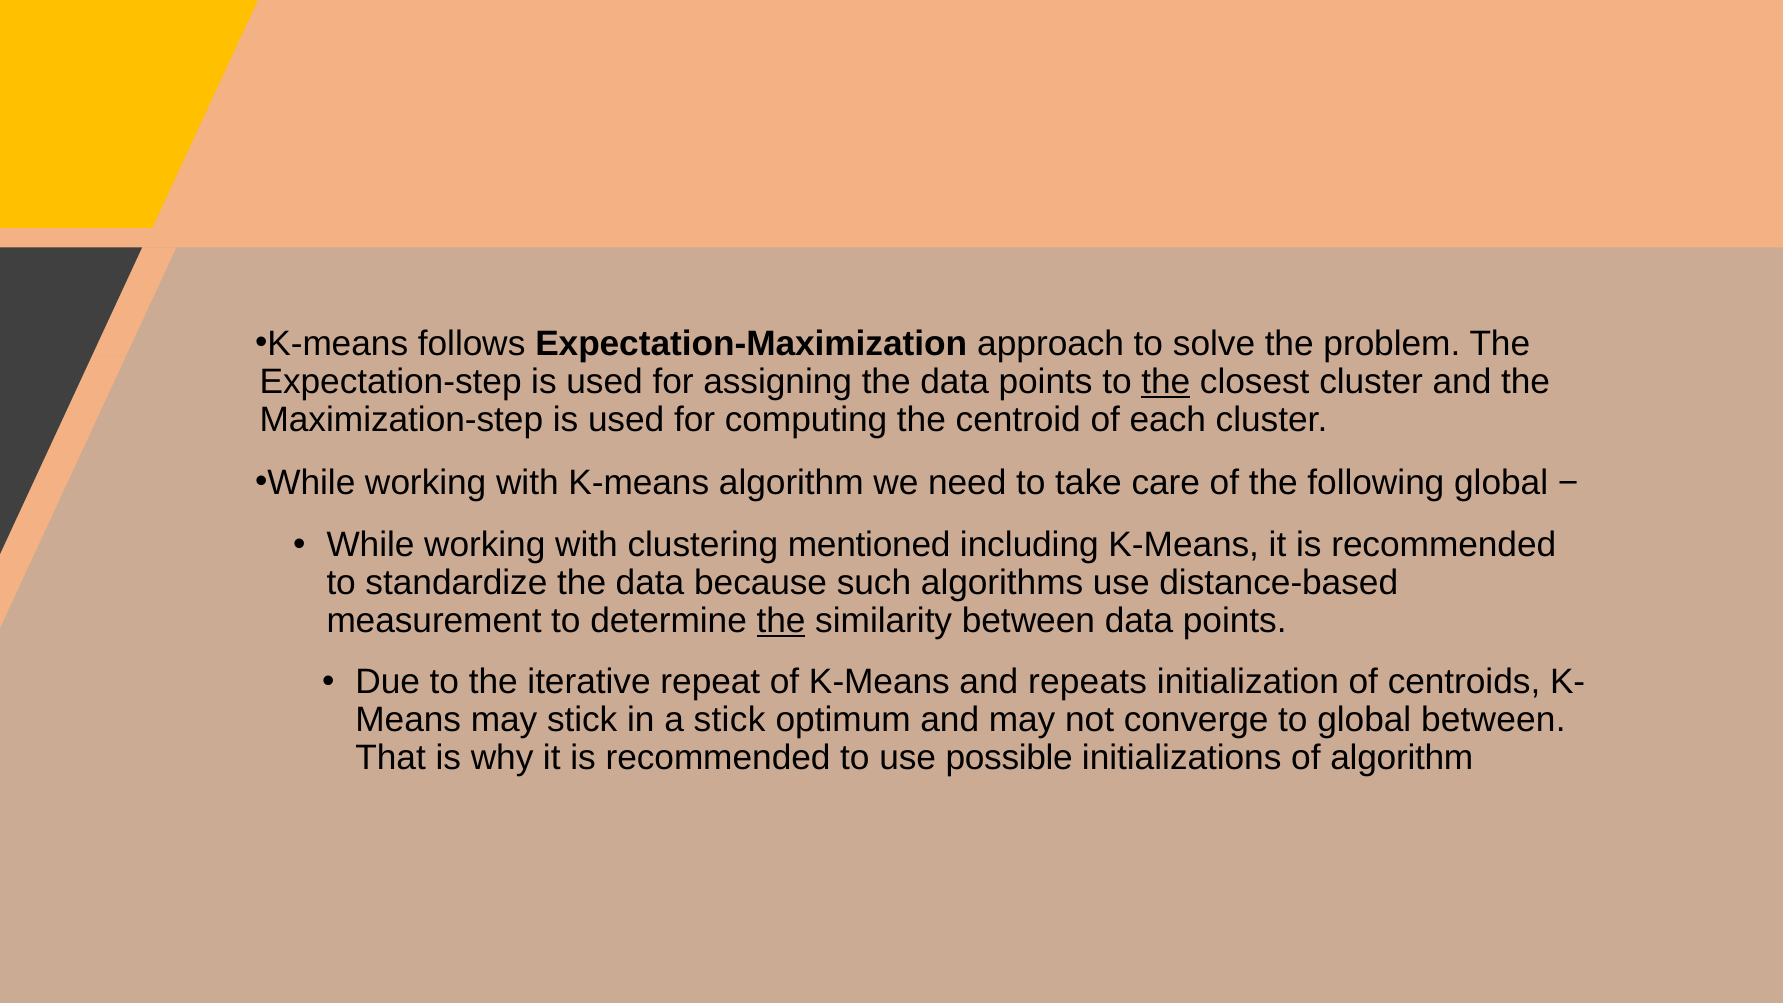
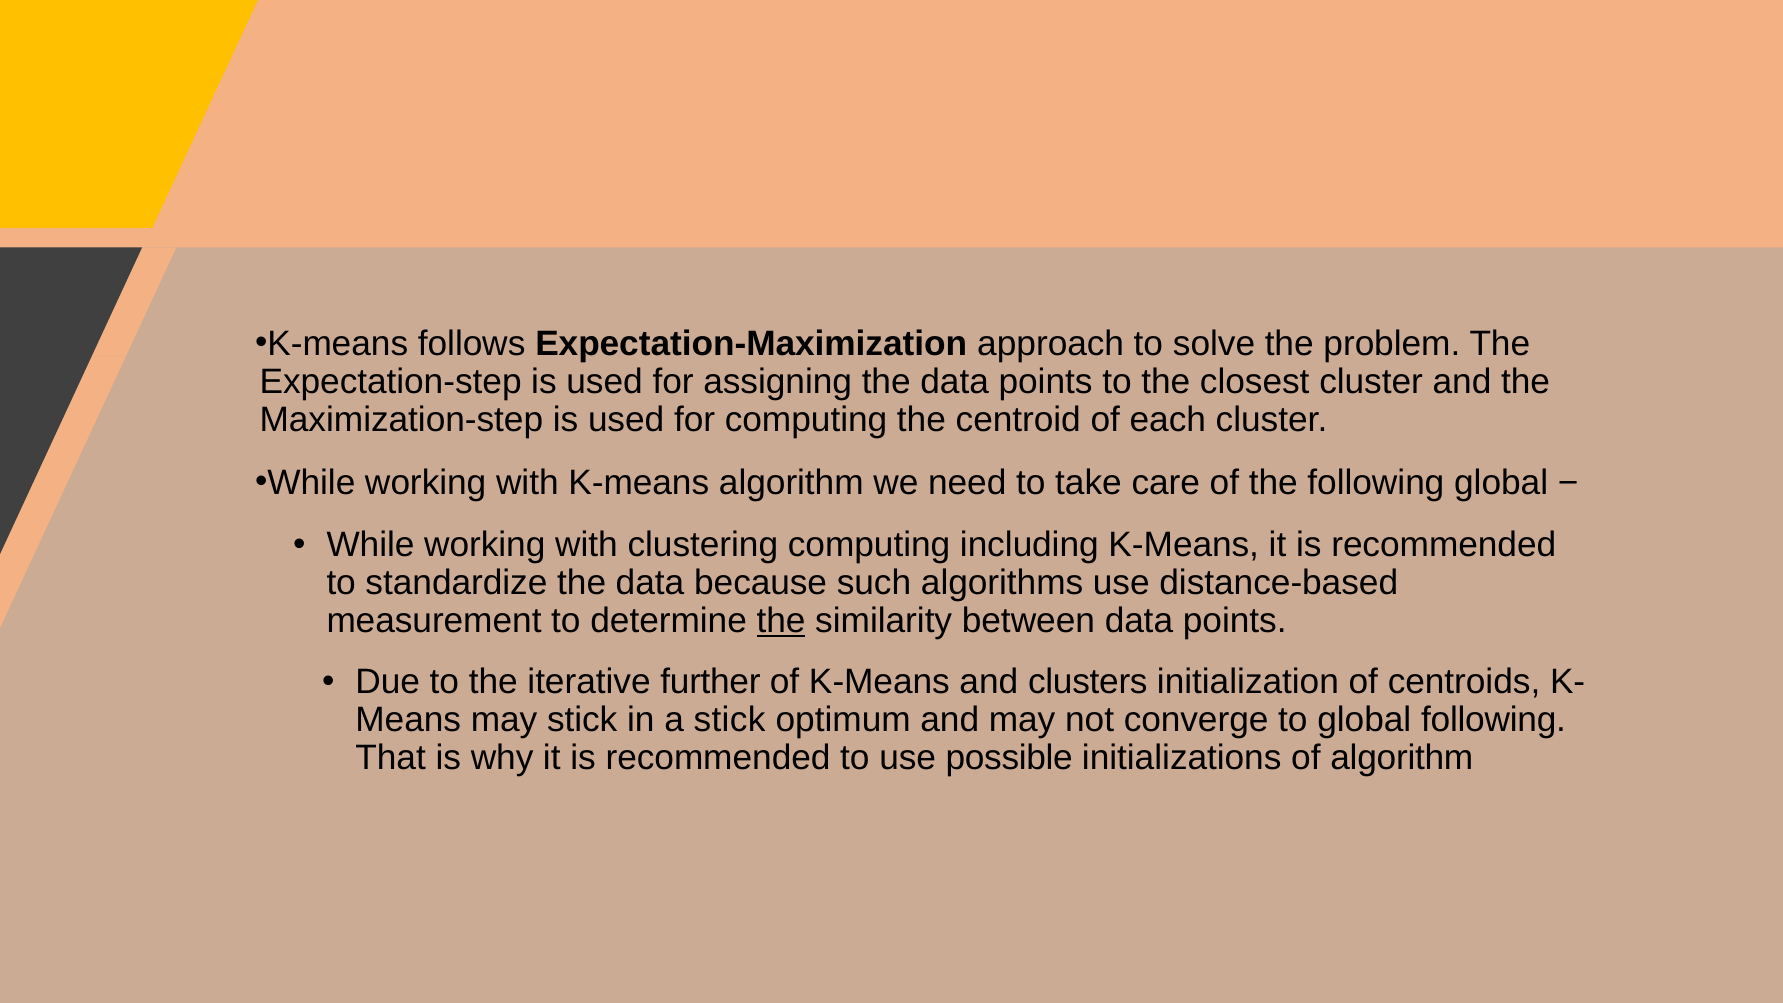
the underline: present -> none (1166, 382)
clustering mentioned: mentioned -> computing (869, 545)
repeat: repeat -> further (711, 682)
repeats: repeats -> clusters (1088, 682)
global between: between -> following (1494, 720)
